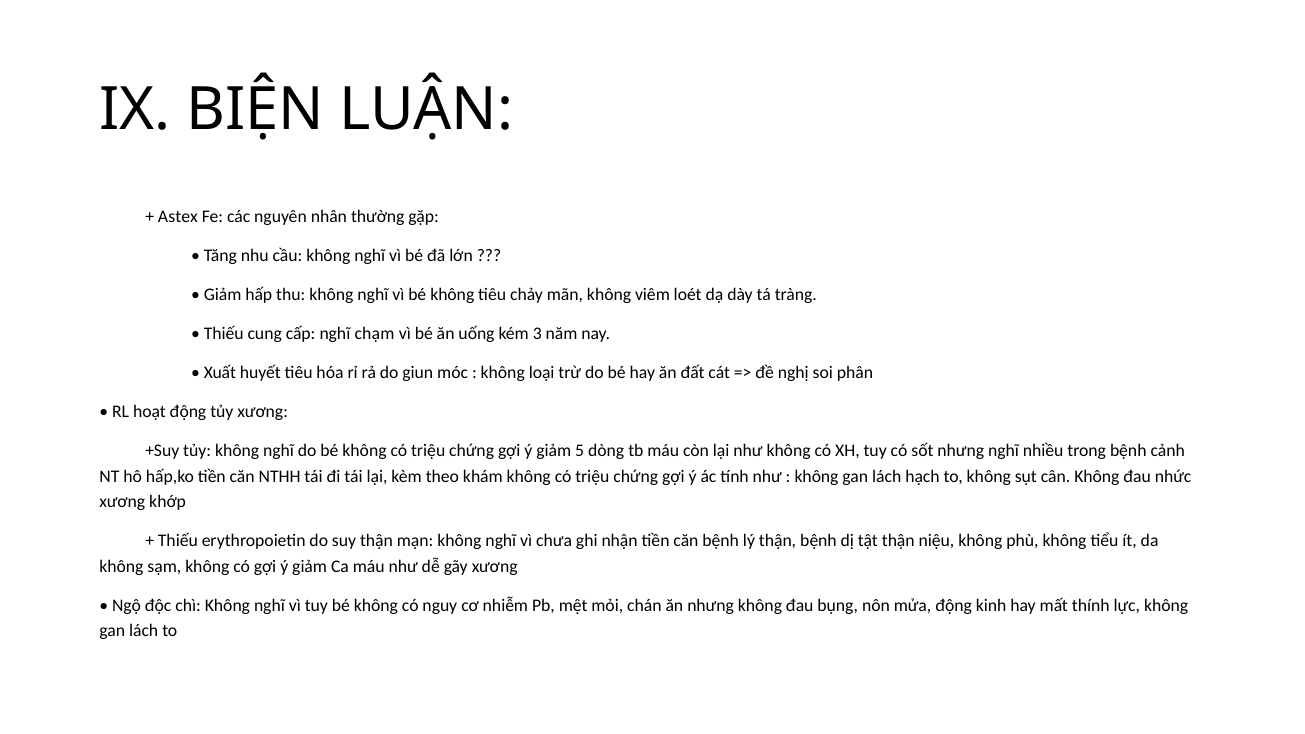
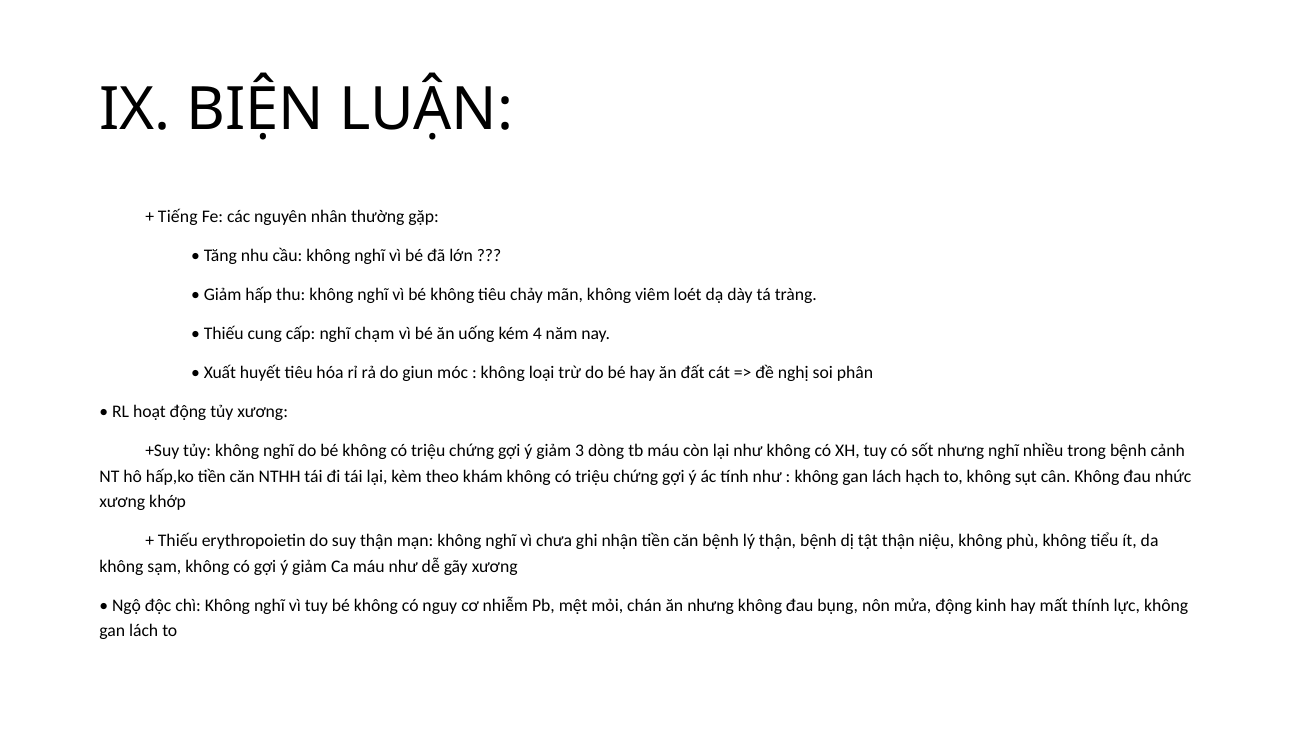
Astex: Astex -> Tiếng (178, 216)
3: 3 -> 4 (537, 334)
5: 5 -> 3 (580, 451)
